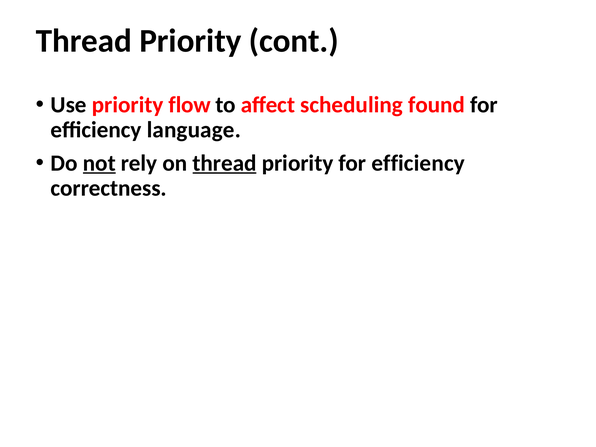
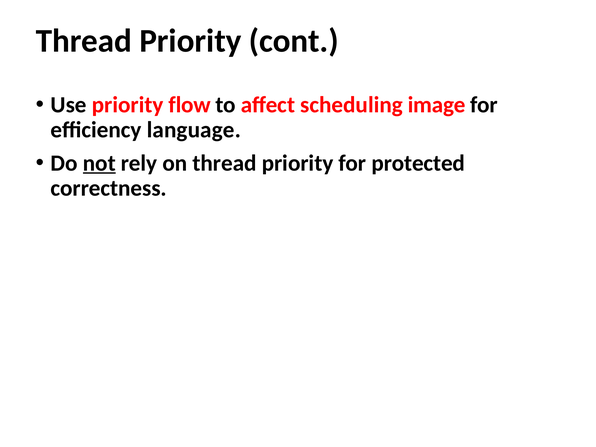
found: found -> image (437, 105)
thread underline: present -> none (225, 163)
priority for efficiency: efficiency -> protected (418, 163)
